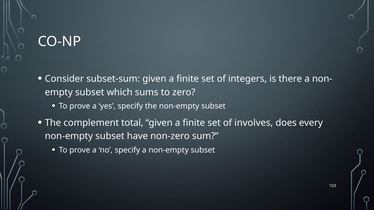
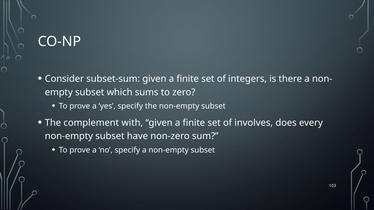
total: total -> with (132, 123)
